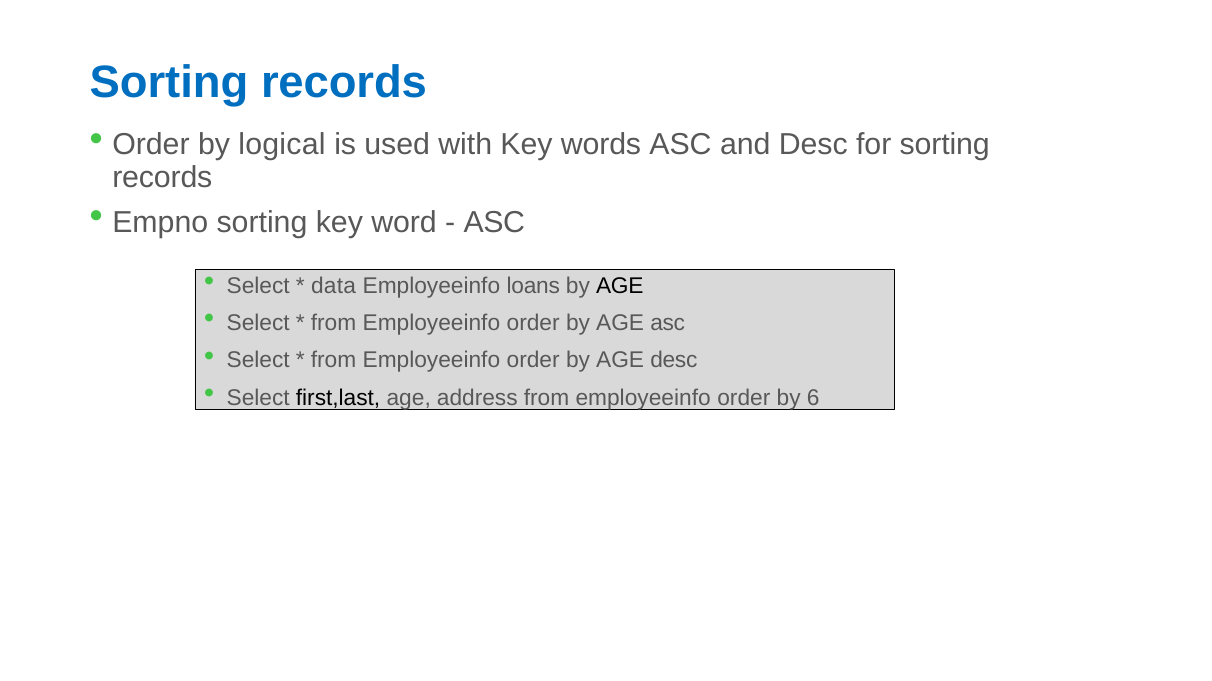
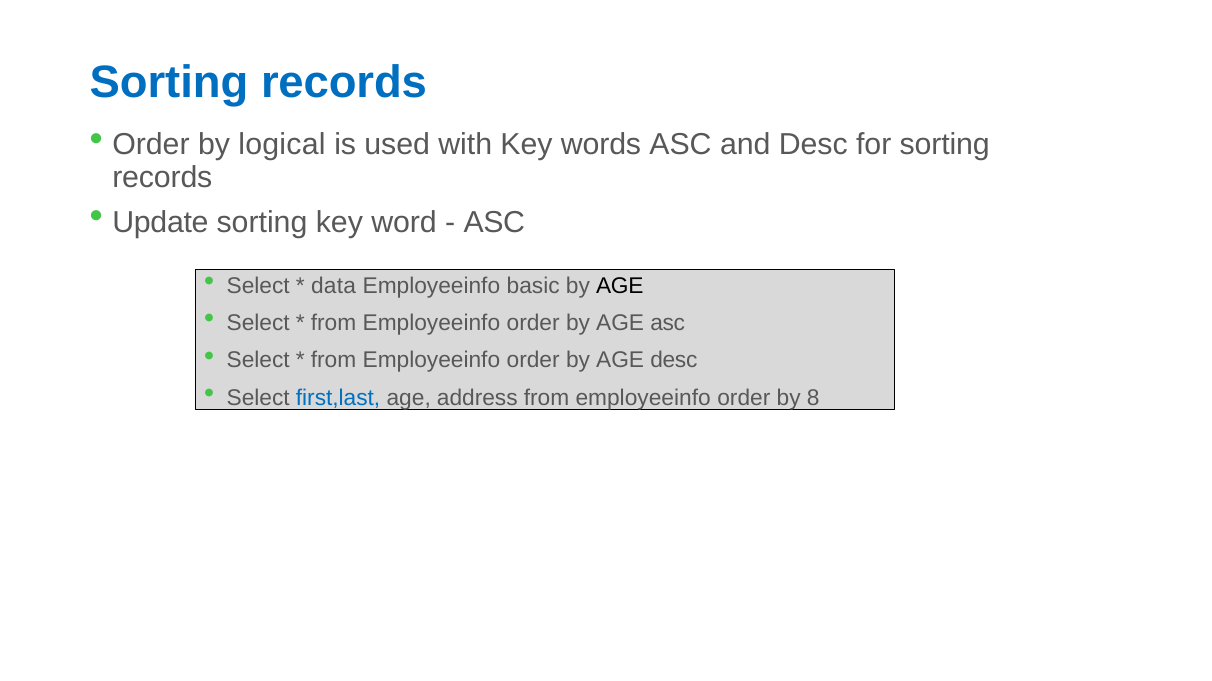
Empno: Empno -> Update (160, 223)
loans: loans -> basic (533, 286)
first,last colour: black -> blue (338, 398)
6: 6 -> 8 (813, 398)
